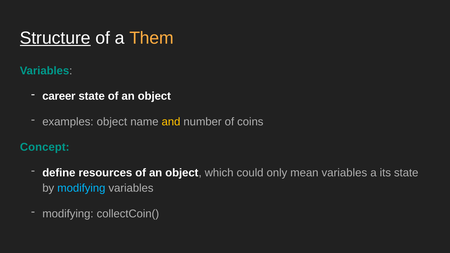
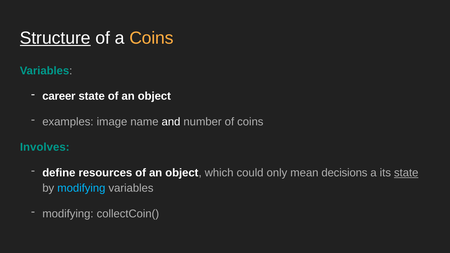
a Them: Them -> Coins (151, 38)
examples object: object -> image (112, 122)
and colour: yellow -> white (171, 122)
Concept: Concept -> Involves (45, 147)
mean variables: variables -> decisions (344, 173)
state underline: none -> present (406, 173)
